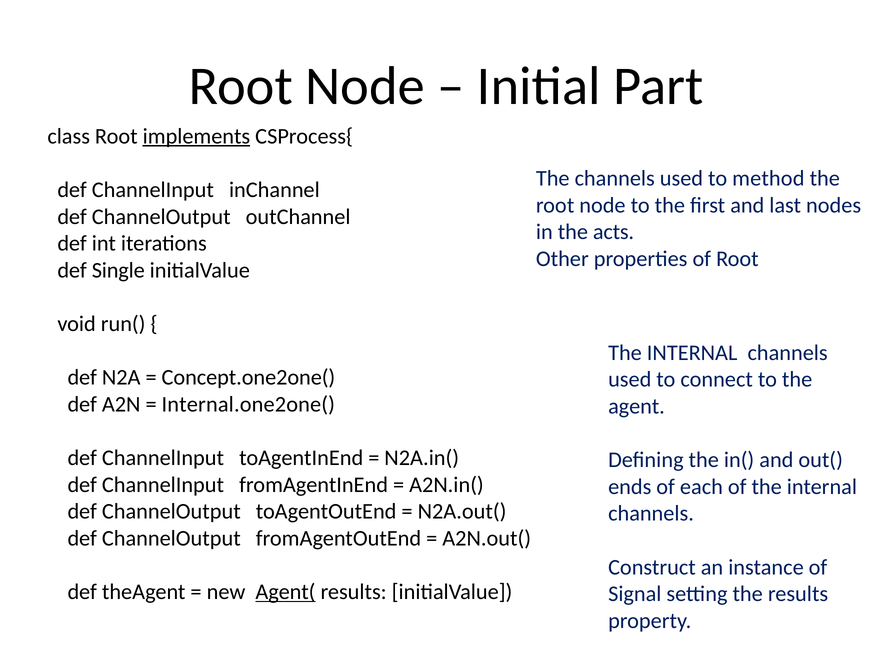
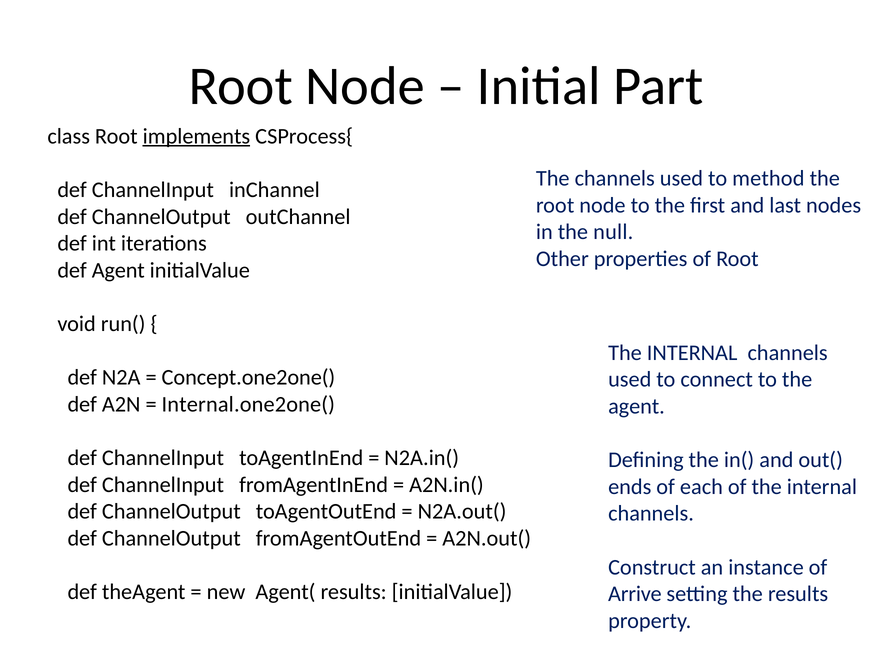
acts: acts -> null (613, 232)
def Single: Single -> Agent (118, 270)
Agent( underline: present -> none (285, 592)
Signal: Signal -> Arrive (635, 594)
